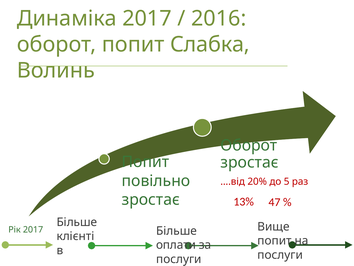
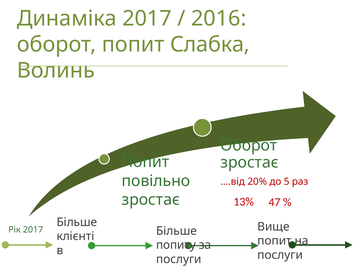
оплати: оплати -> попиту (176, 245)
